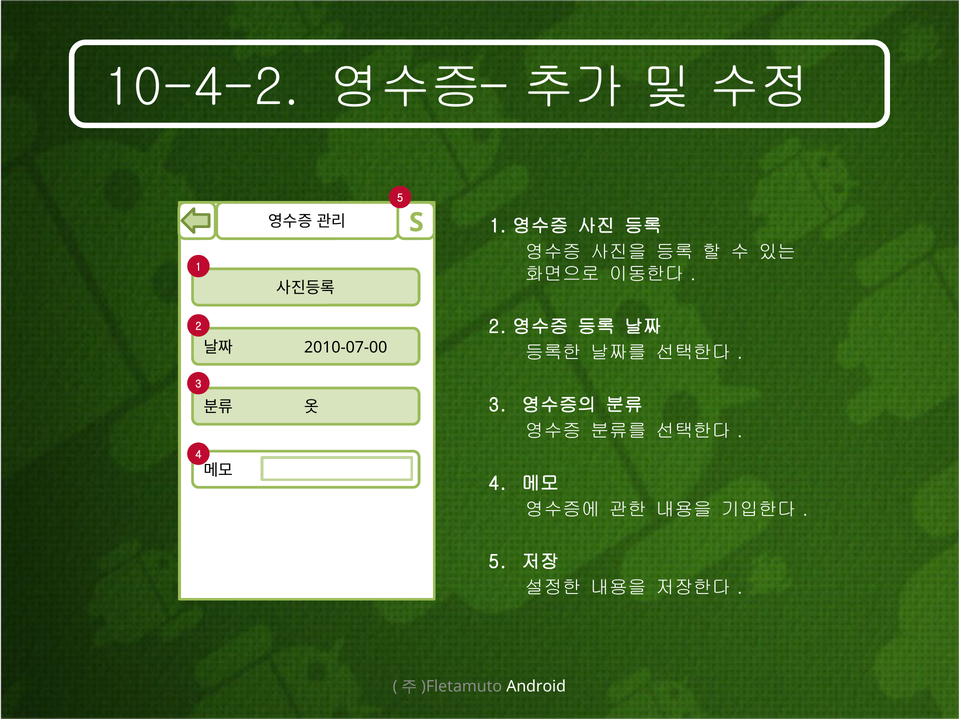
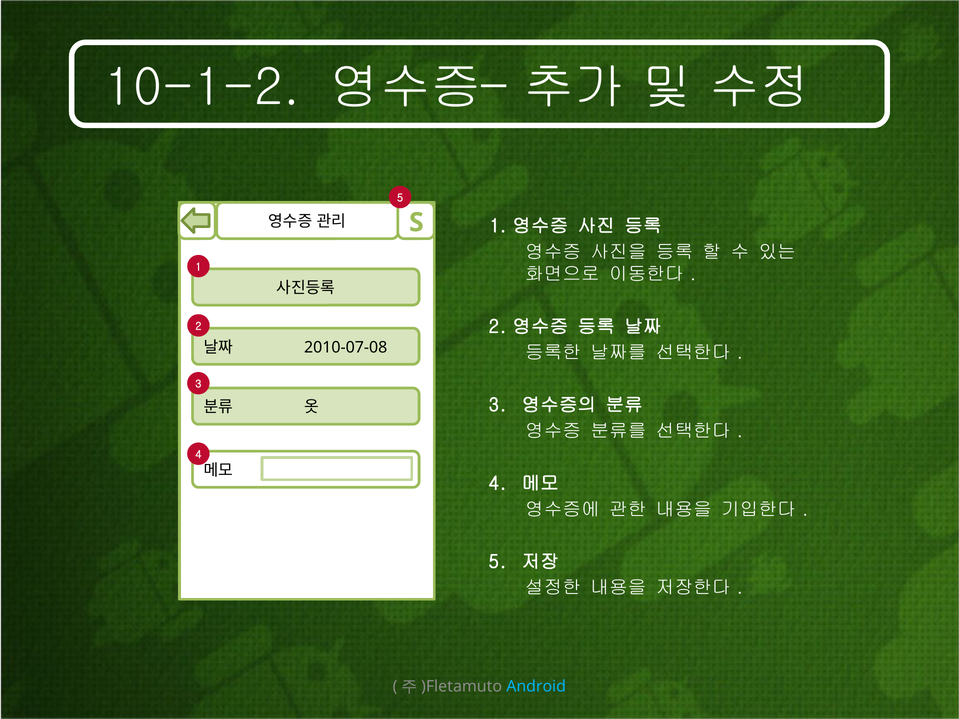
10-4-2: 10-4-2 -> 10-1-2 (202, 87)
2010-07-00: 2010-07-00 -> 2010-07-08 (346, 347)
Android colour: white -> light blue (536, 687)
